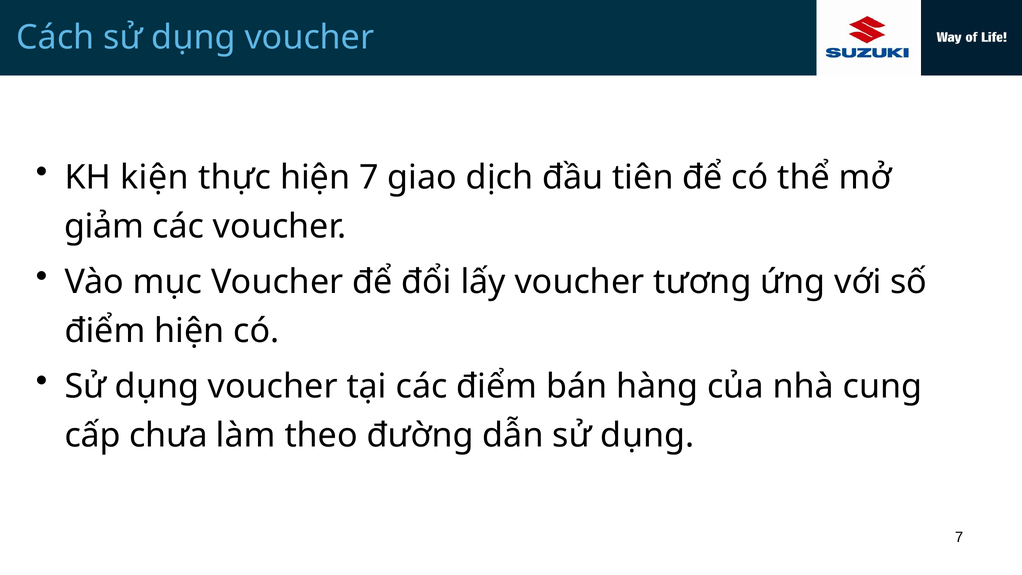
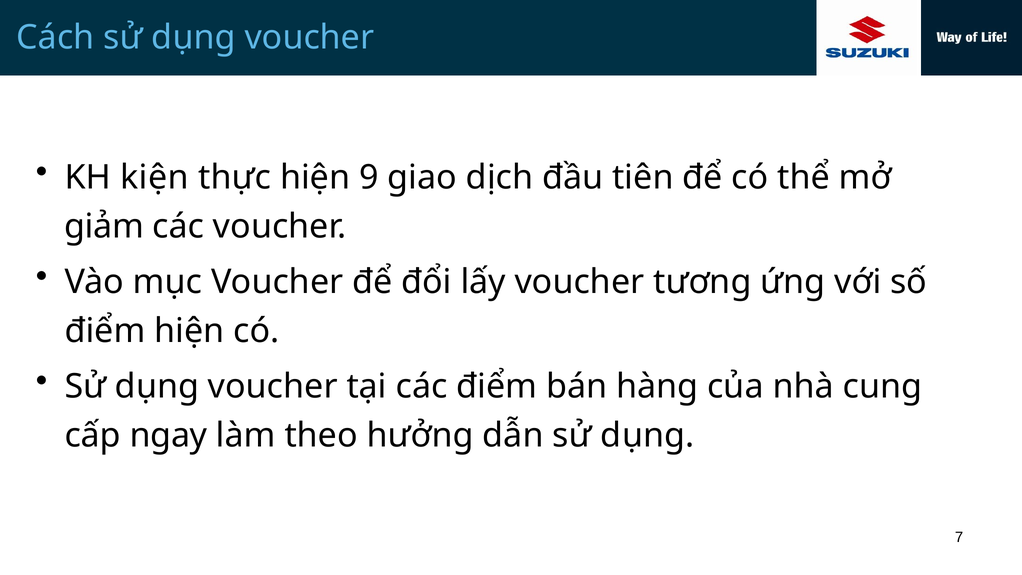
hiện 7: 7 -> 9 (369, 177)
chưa: chưa -> ngay (169, 436)
đường: đường -> hưởng (420, 436)
